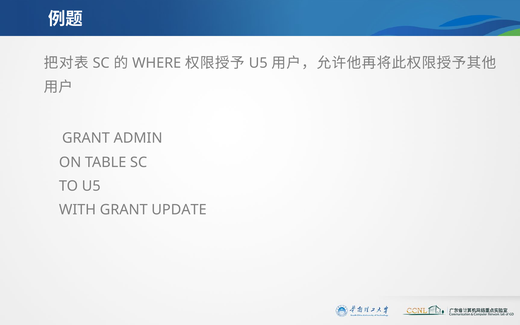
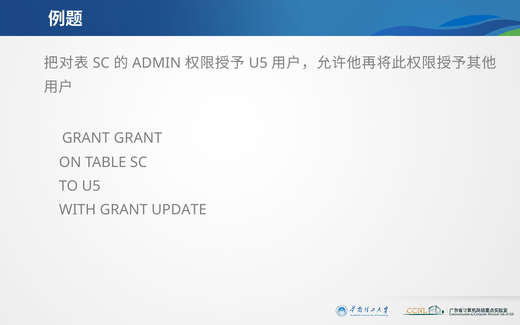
WHERE: WHERE -> ADMIN (157, 63)
GRANT ADMIN: ADMIN -> GRANT (138, 138)
